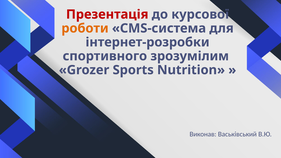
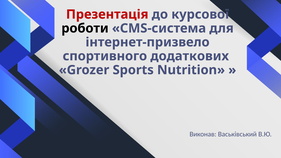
роботи colour: orange -> black (85, 28)
інтернет-розробки: інтернет-розробки -> інтернет-призвело (148, 42)
зрозумілим: зрозумілим -> додаткових (190, 56)
